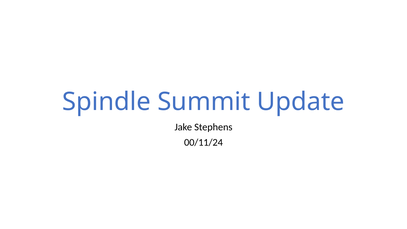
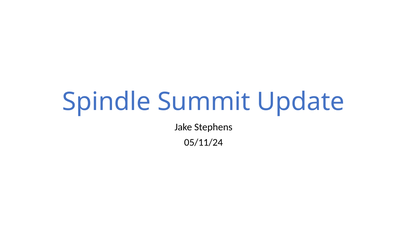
00/11/24: 00/11/24 -> 05/11/24 (203, 142)
